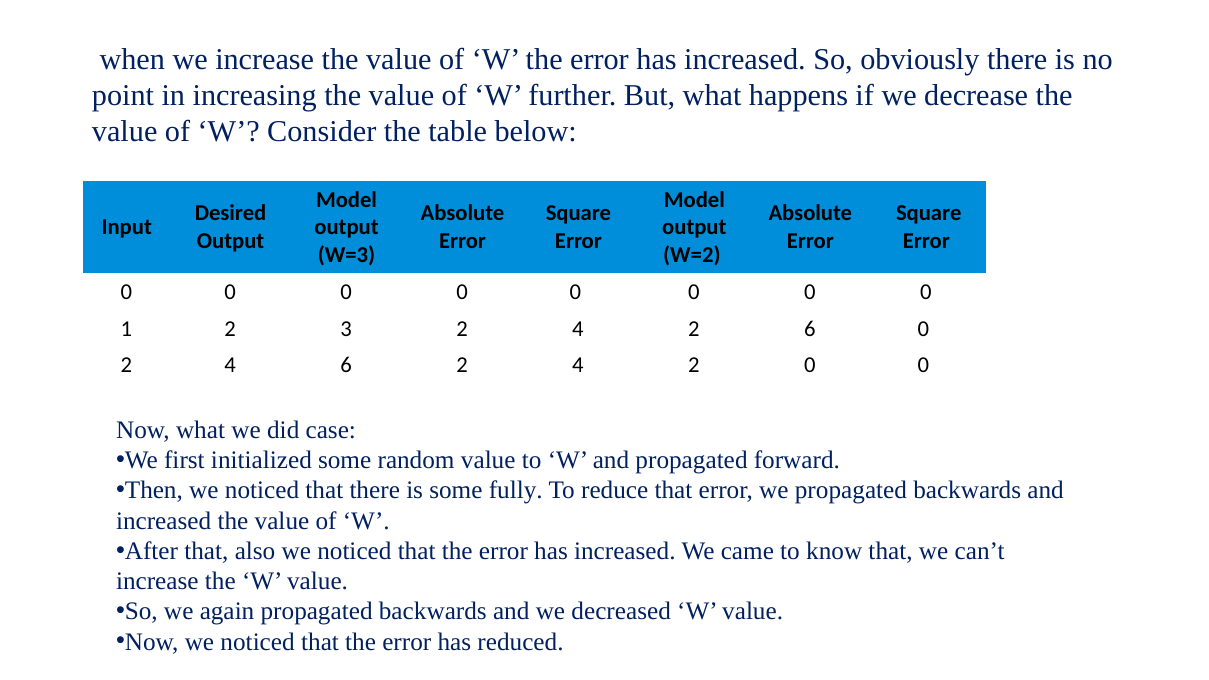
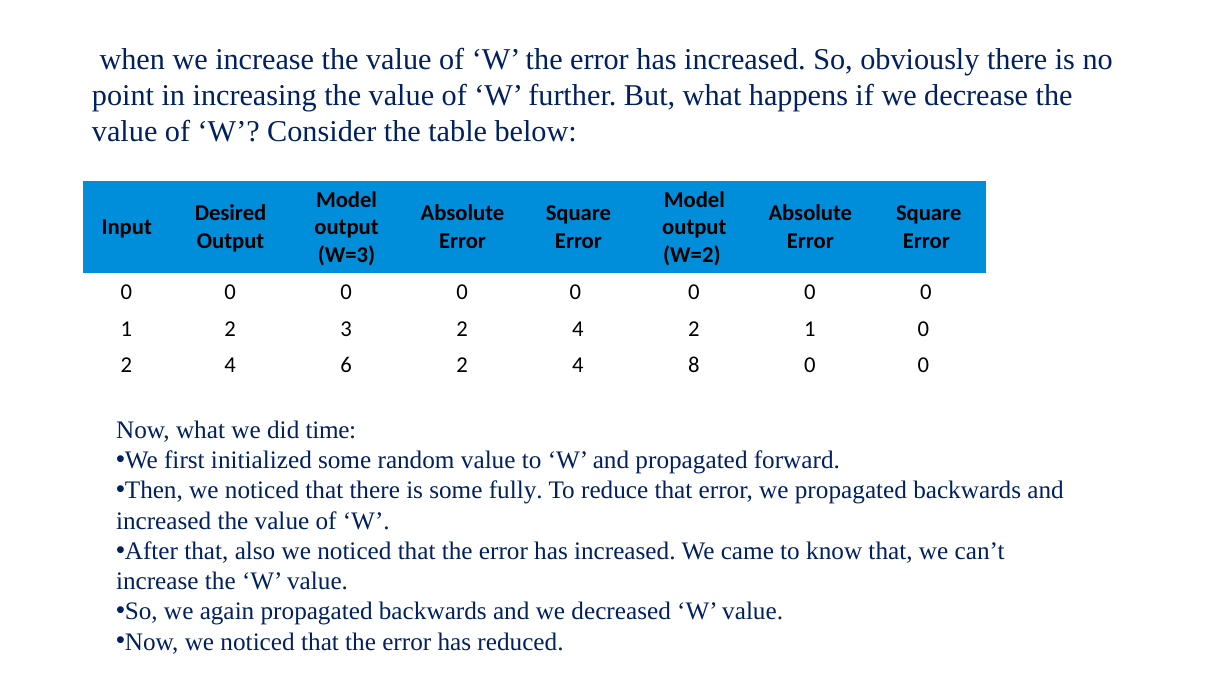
2 6: 6 -> 1 (810, 329)
6 2 4 2: 2 -> 8 (694, 365)
case: case -> time (331, 430)
